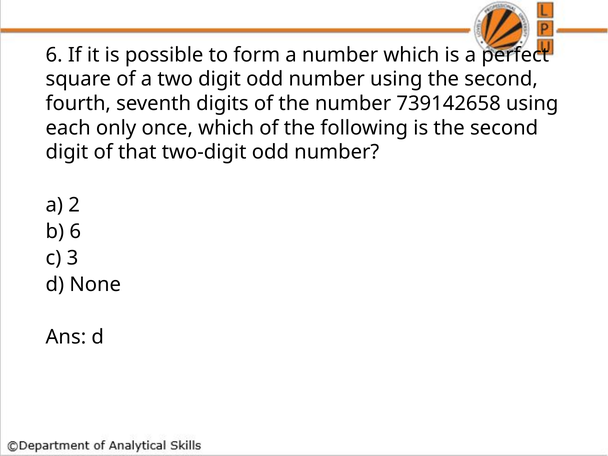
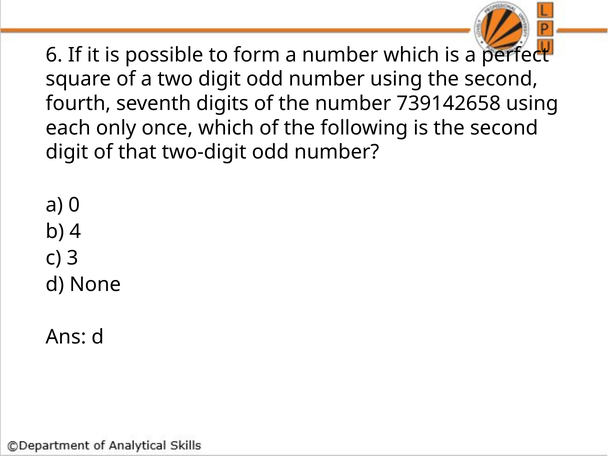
2: 2 -> 0 (74, 205)
b 6: 6 -> 4 (75, 231)
